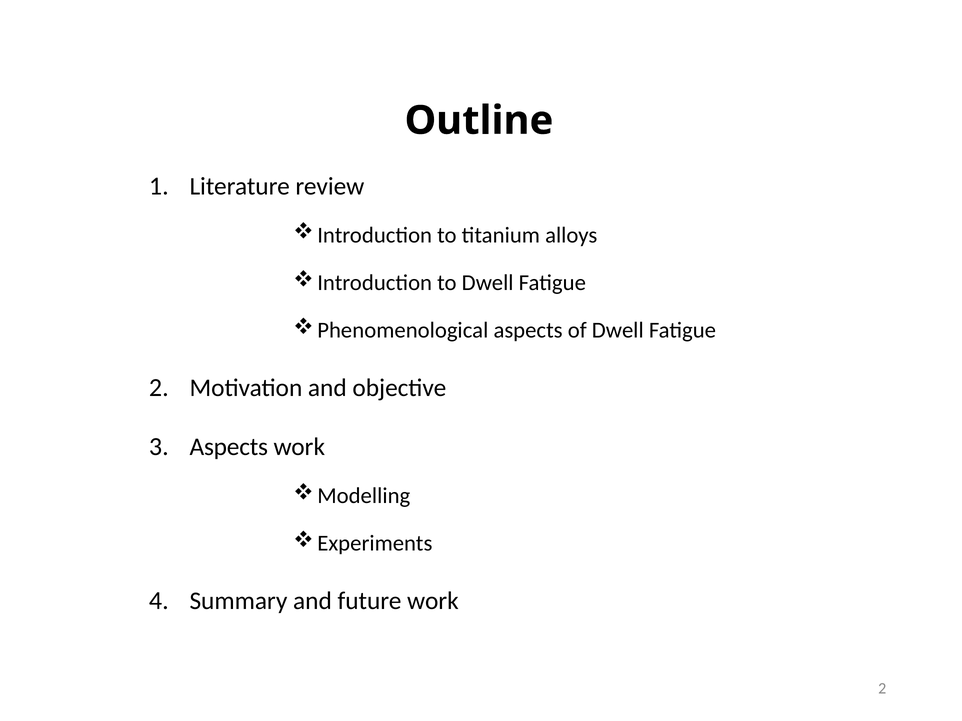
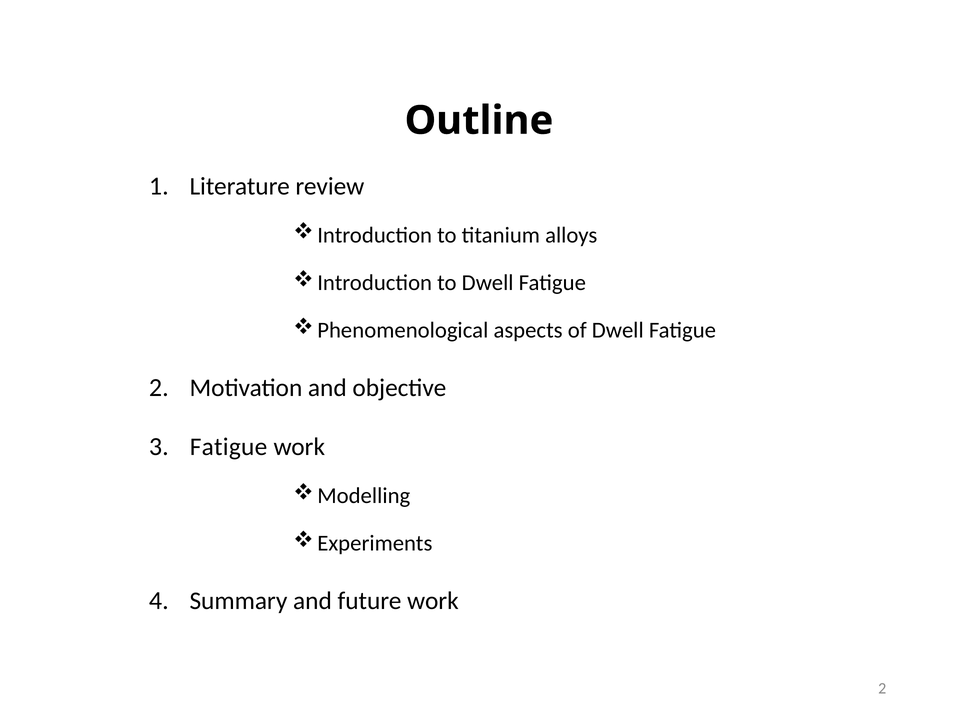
Aspects: Aspects -> Fatigue (229, 447)
